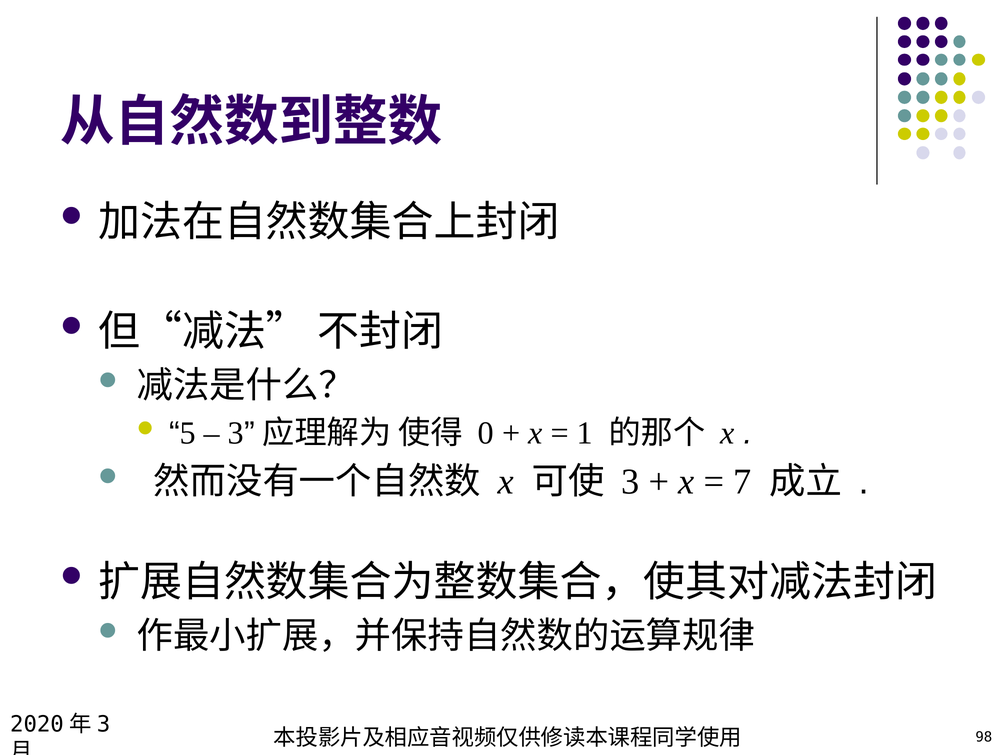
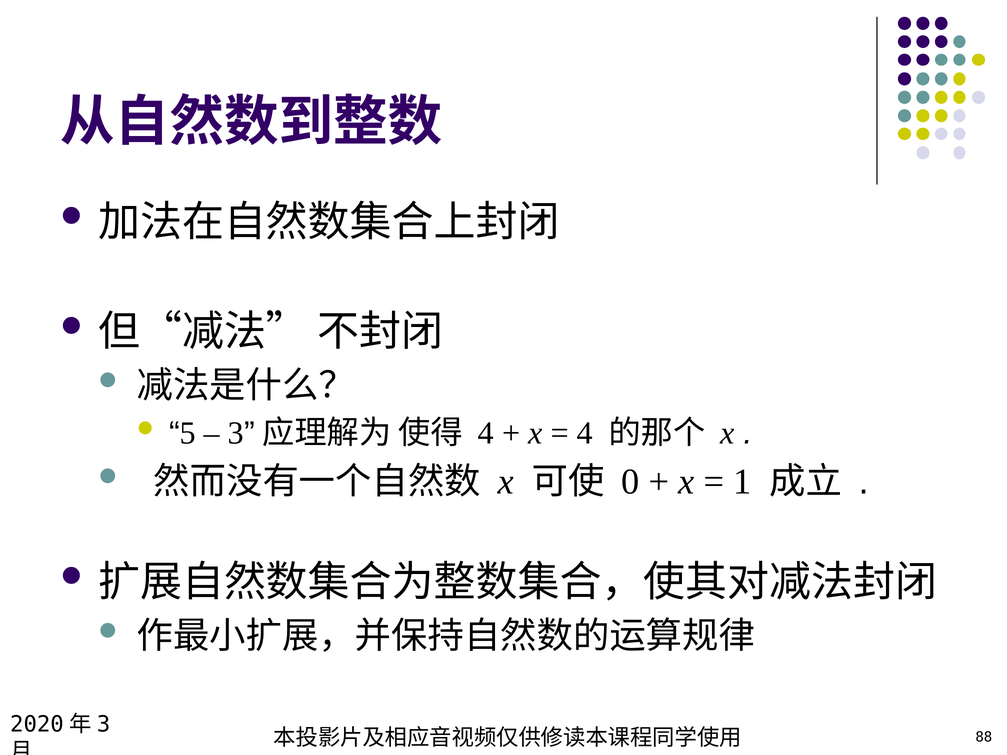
0: 0 -> 4 (486, 433)
1: 1 -> 4 (585, 433)
3: 3 -> 0 (631, 482)
7: 7 -> 1 (742, 482)
98: 98 -> 88 (984, 738)
